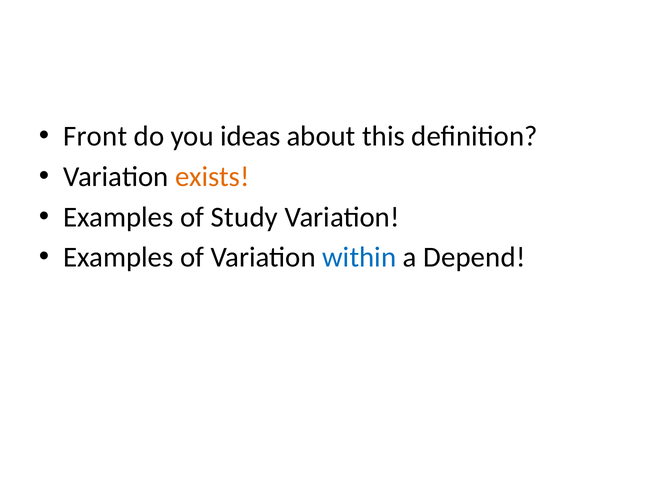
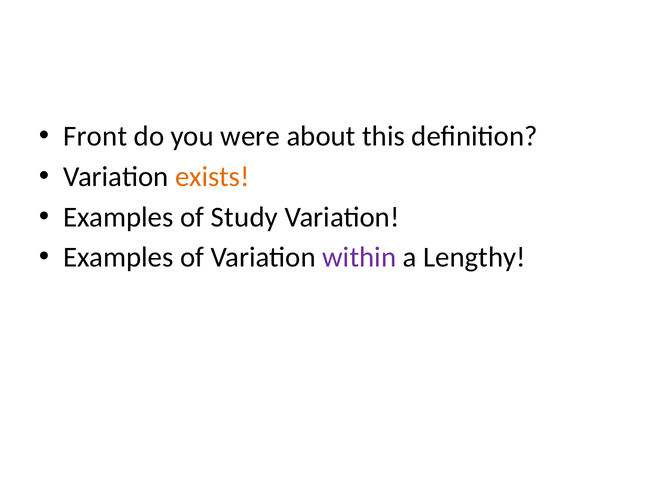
ideas: ideas -> were (250, 136)
within colour: blue -> purple (359, 257)
Depend: Depend -> Lengthy (474, 257)
